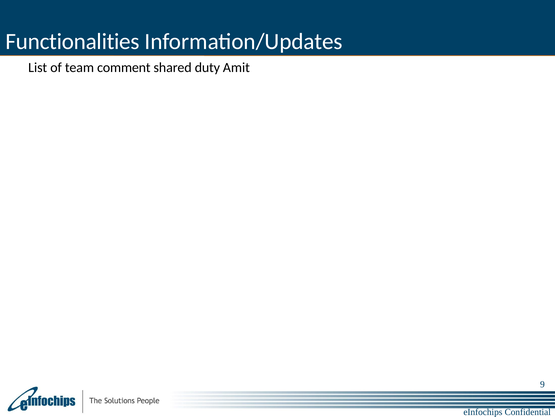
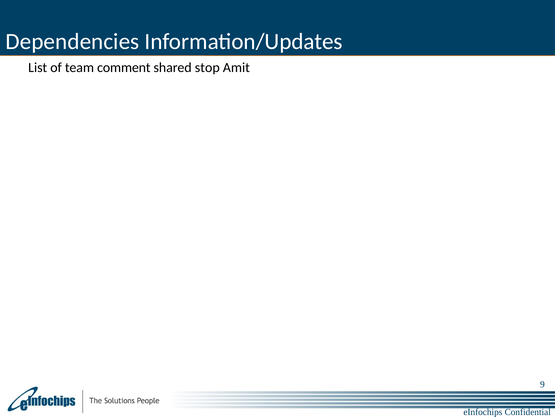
Functionalities: Functionalities -> Dependencies (72, 41)
duty: duty -> stop (207, 68)
